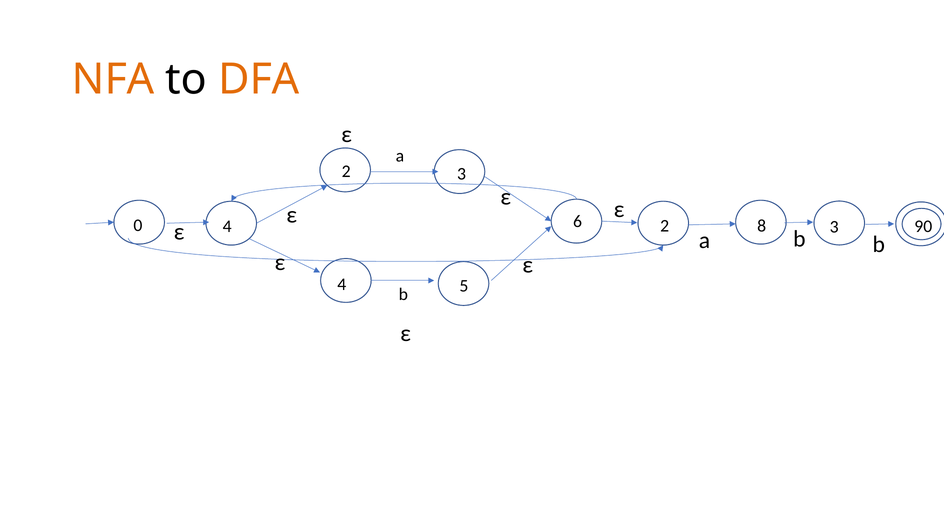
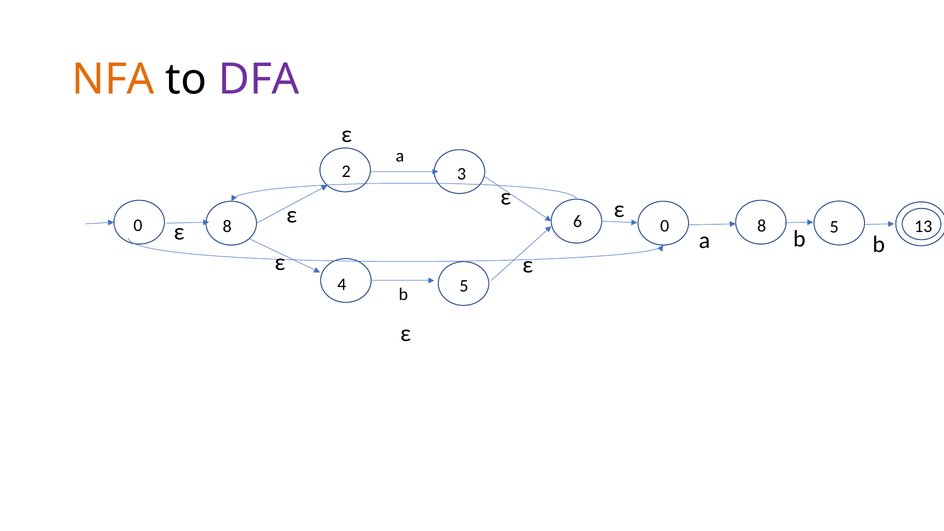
DFA colour: orange -> purple (259, 79)
ε 3: 3 -> 5 (834, 227)
6 2: 2 -> 0 (665, 226)
90: 90 -> 13 (923, 226)
4: 4 -> 8 (227, 226)
